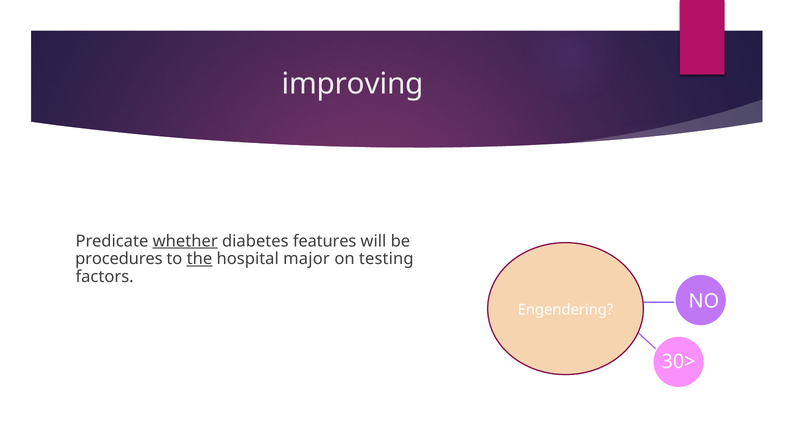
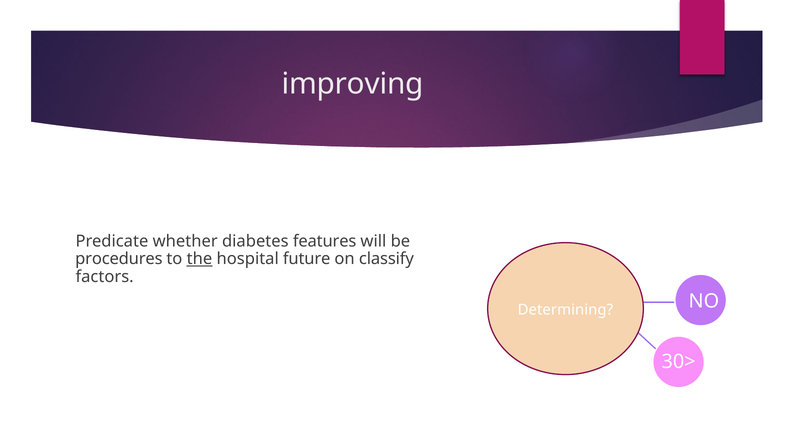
whether underline: present -> none (185, 241)
major: major -> future (307, 259)
testing: testing -> classify (386, 259)
Engendering: Engendering -> Determining (565, 309)
